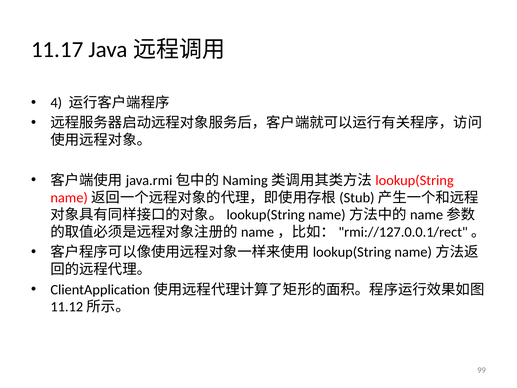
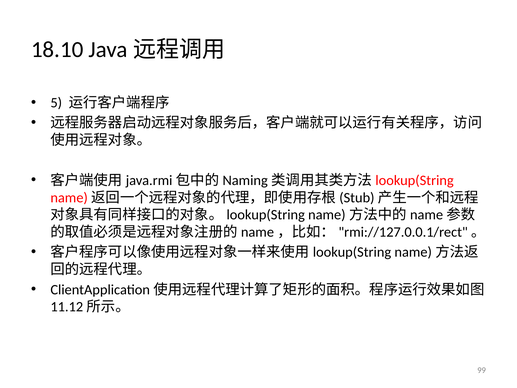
11.17: 11.17 -> 18.10 (57, 49)
4: 4 -> 5 (56, 103)
